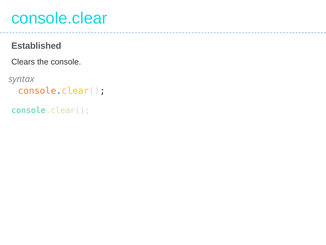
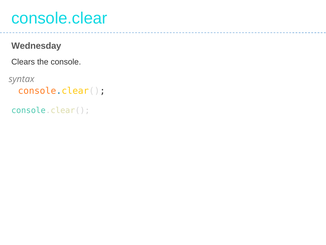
Established: Established -> Wednesday (36, 46)
